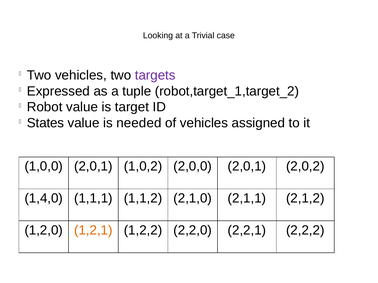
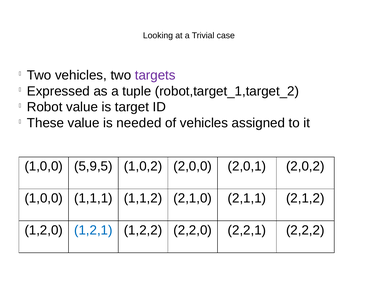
States: States -> These (45, 123)
1,0,0 2,0,1: 2,0,1 -> 5,9,5 (93, 167)
1,4,0: 1,4,0 -> 1,0,0 (44, 199)
1,2,1 colour: orange -> blue (93, 231)
